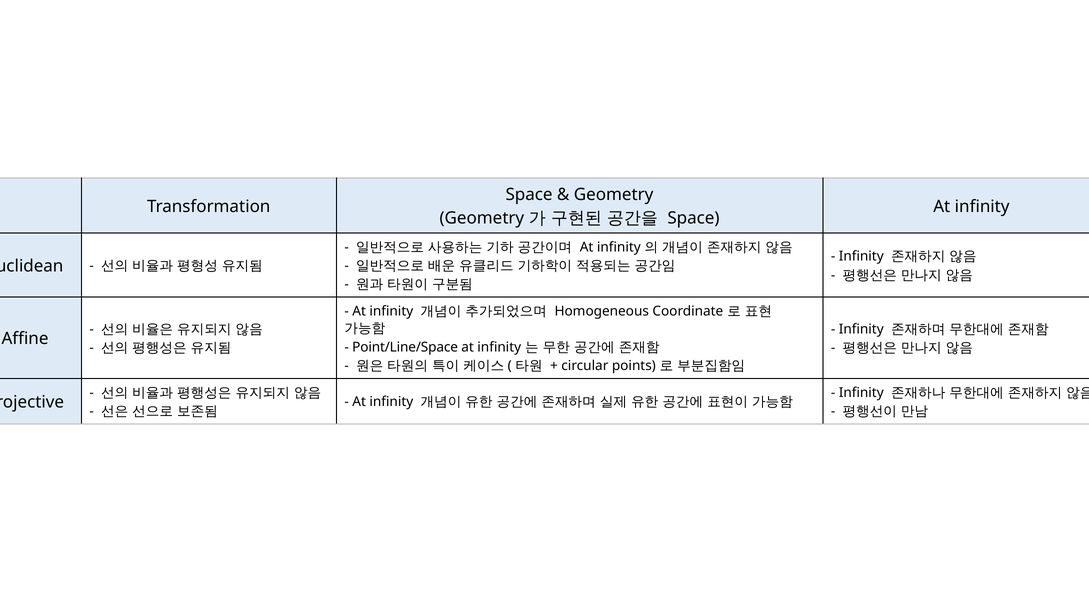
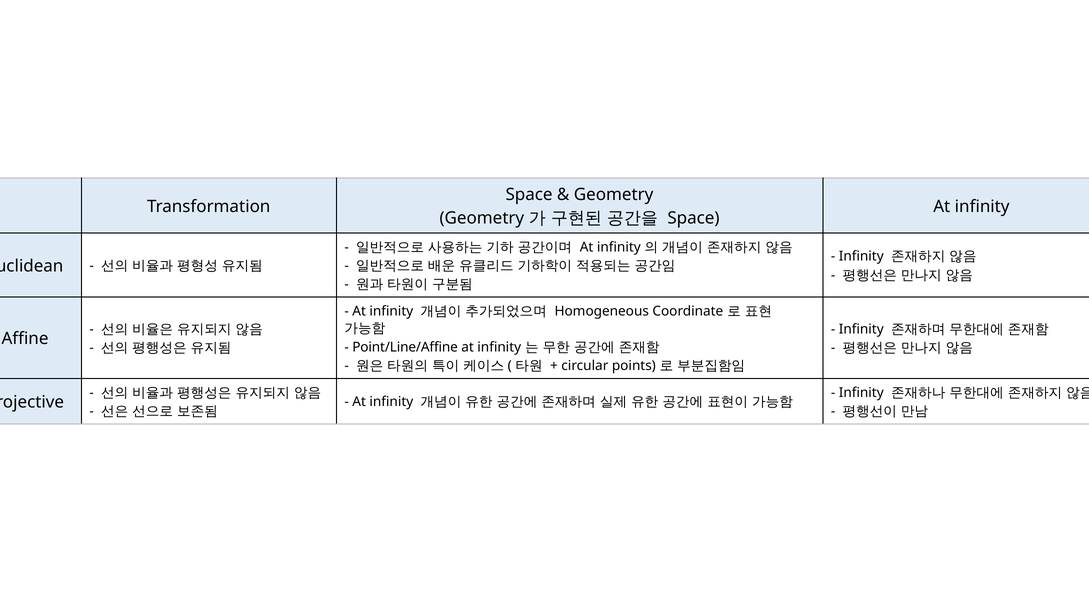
Point/Line/Space: Point/Line/Space -> Point/Line/Affine (405, 347)
